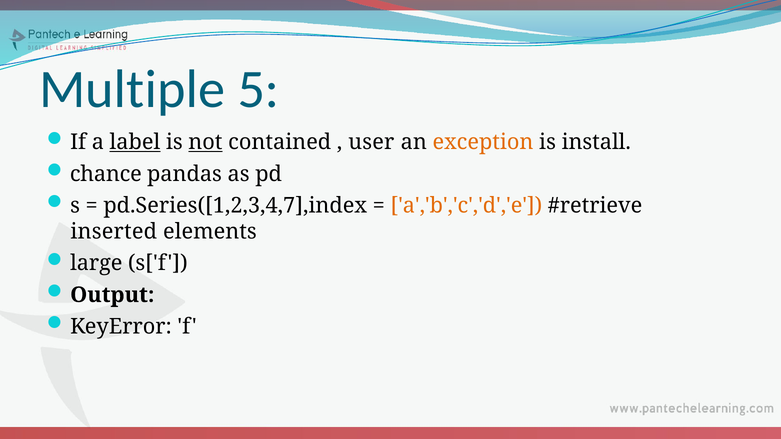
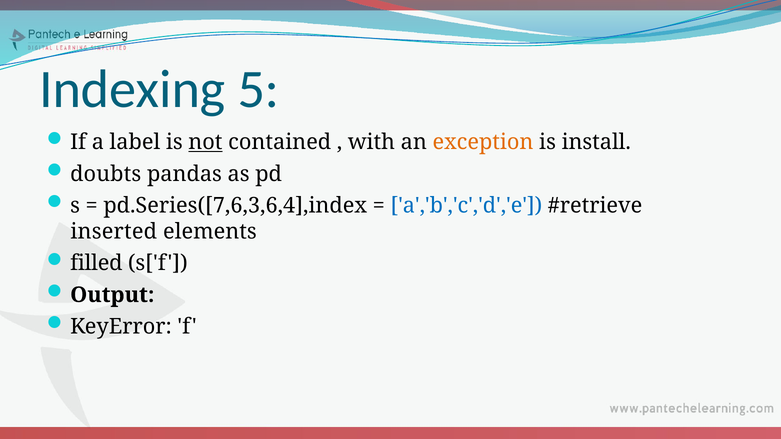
Multiple: Multiple -> Indexing (132, 90)
label underline: present -> none (135, 142)
user: user -> with (371, 142)
chance: chance -> doubts (106, 174)
pd.Series([1,2,3,4,7],index: pd.Series([1,2,3,4,7],index -> pd.Series([7,6,3,6,4],index (235, 206)
a','b','c','d','e colour: orange -> blue (466, 206)
large: large -> filled (96, 263)
